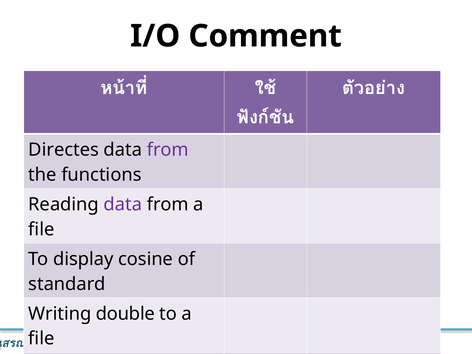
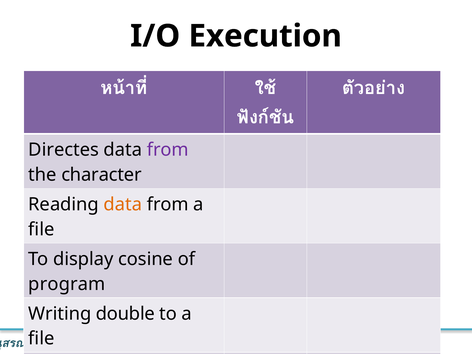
Comment: Comment -> Execution (265, 36)
the functions: functions -> character (102, 175)
data colour: purple -> orange (123, 204)
standard: standard -> program (67, 284)
